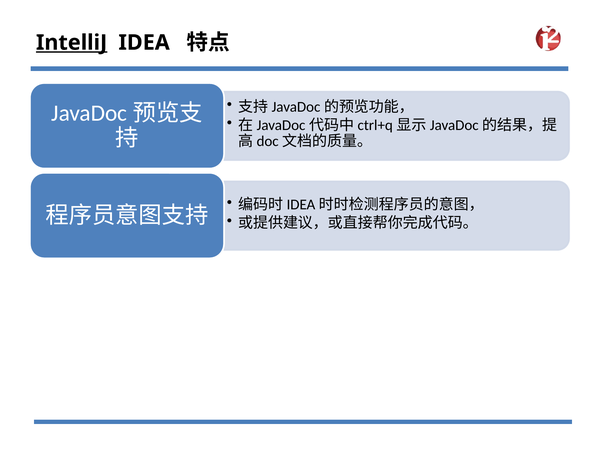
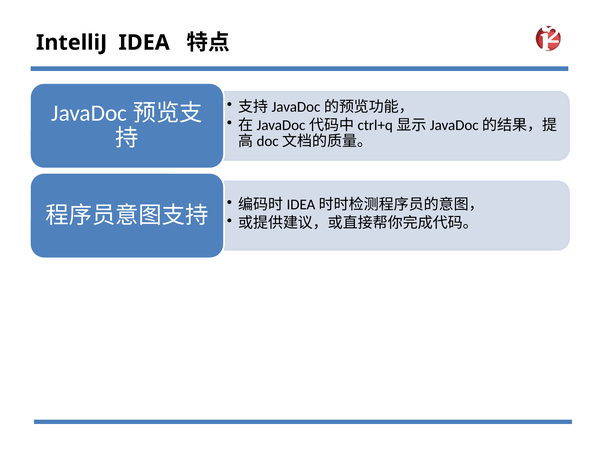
IntelliJ underline: present -> none (72, 43)
